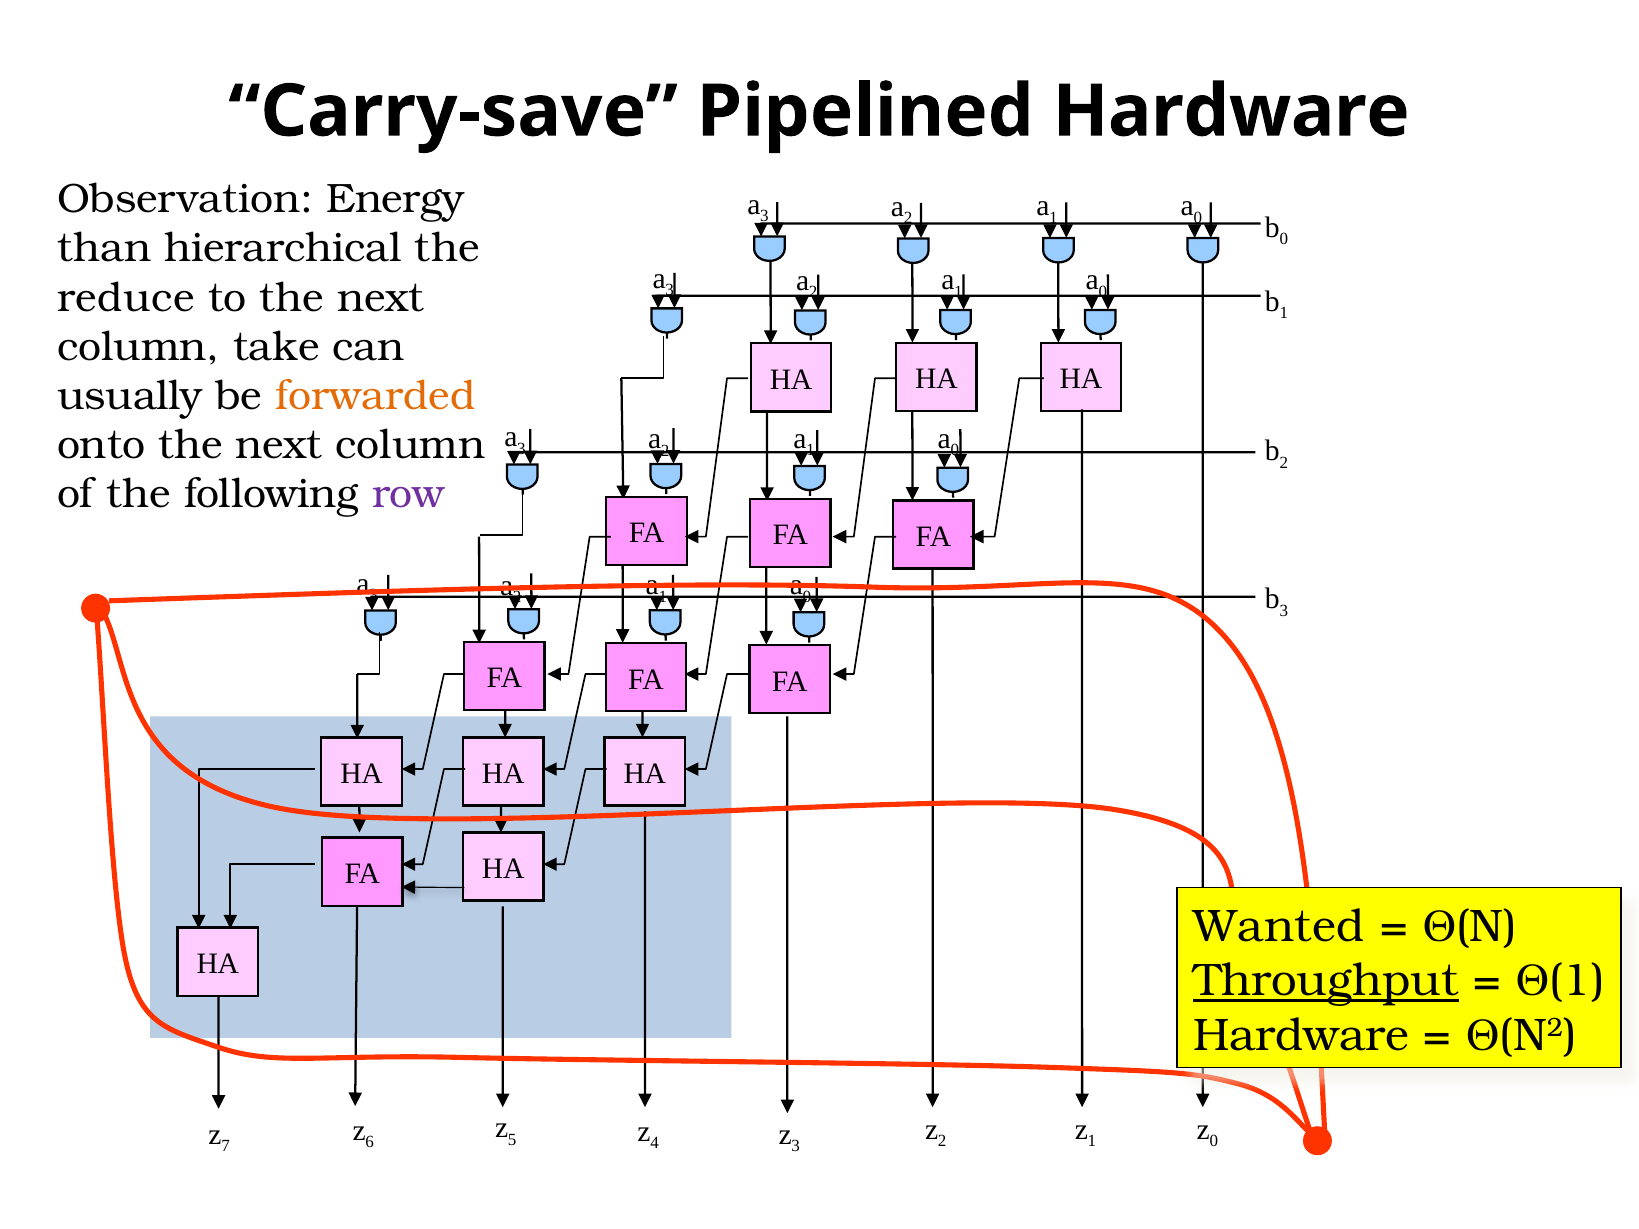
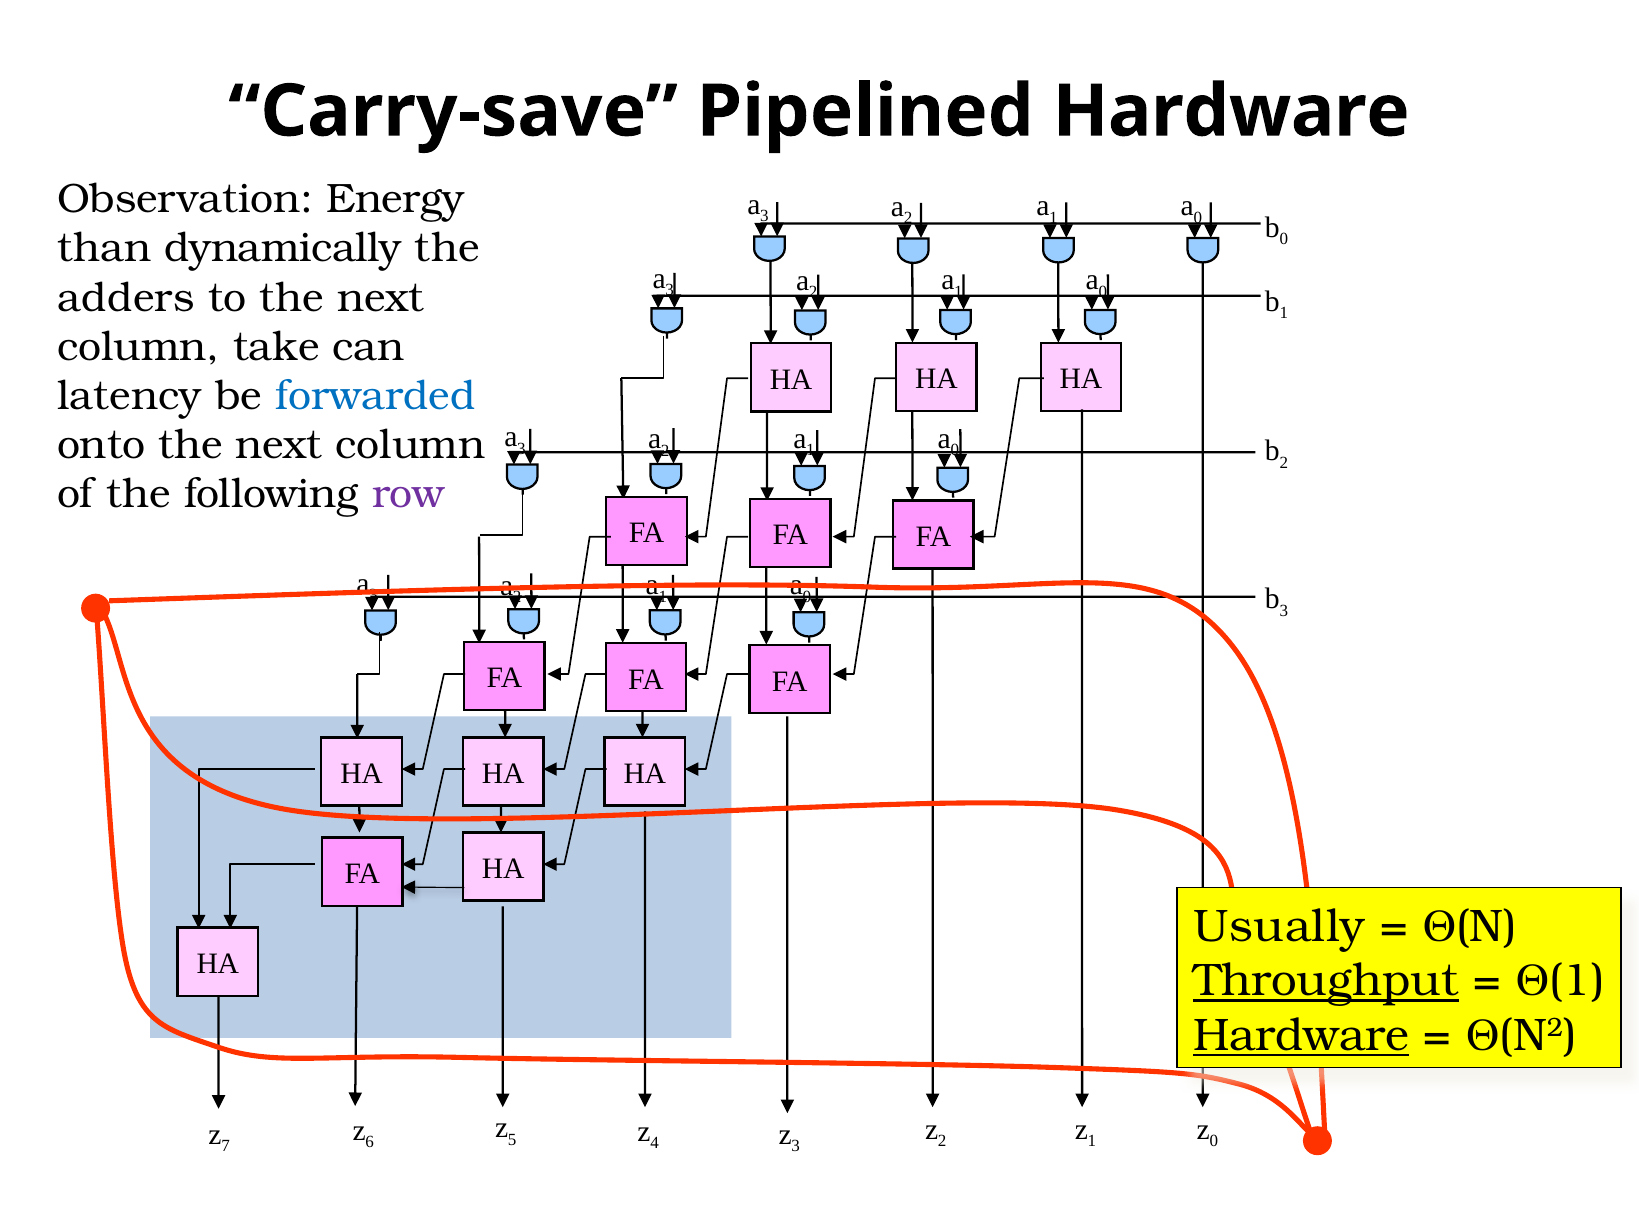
hierarchical: hierarchical -> dynamically (283, 249)
reduce: reduce -> adders (126, 298)
usually: usually -> latency (130, 396)
forwarded colour: orange -> blue (375, 396)
Wanted: Wanted -> Usually (1279, 926)
Hardware underline: none -> present (1301, 1036)
